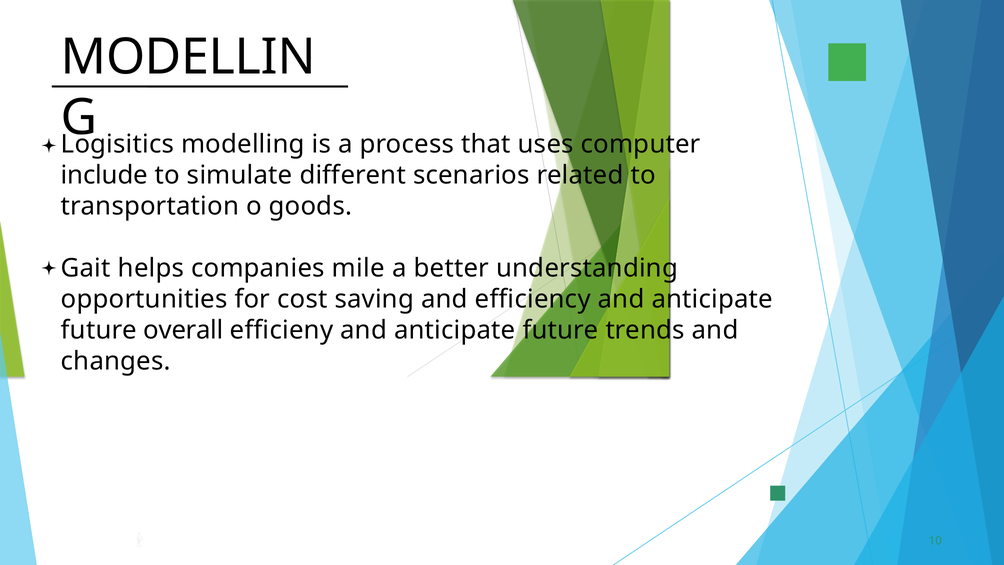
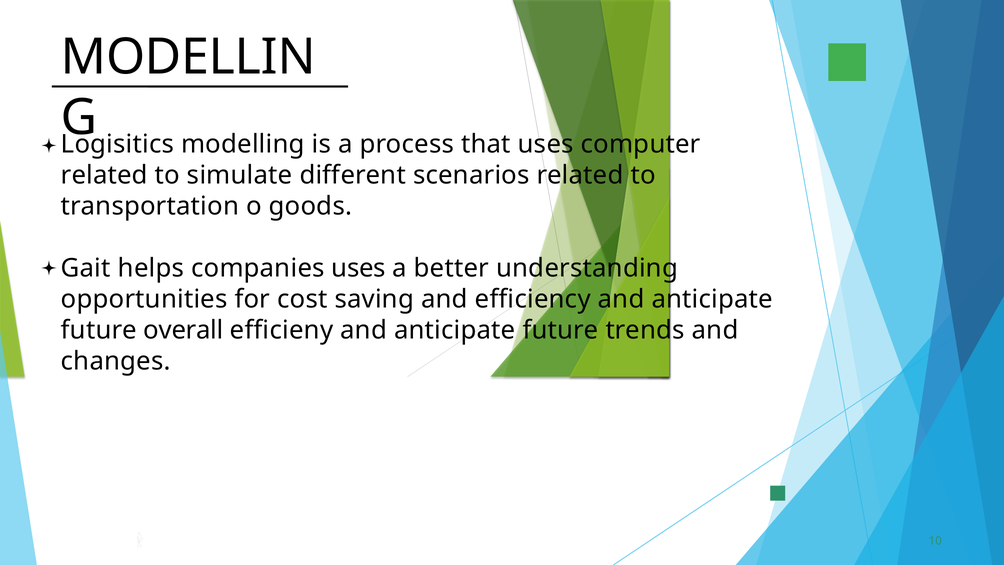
include: include -> related (104, 175)
companies mile: mile -> uses (359, 268)
